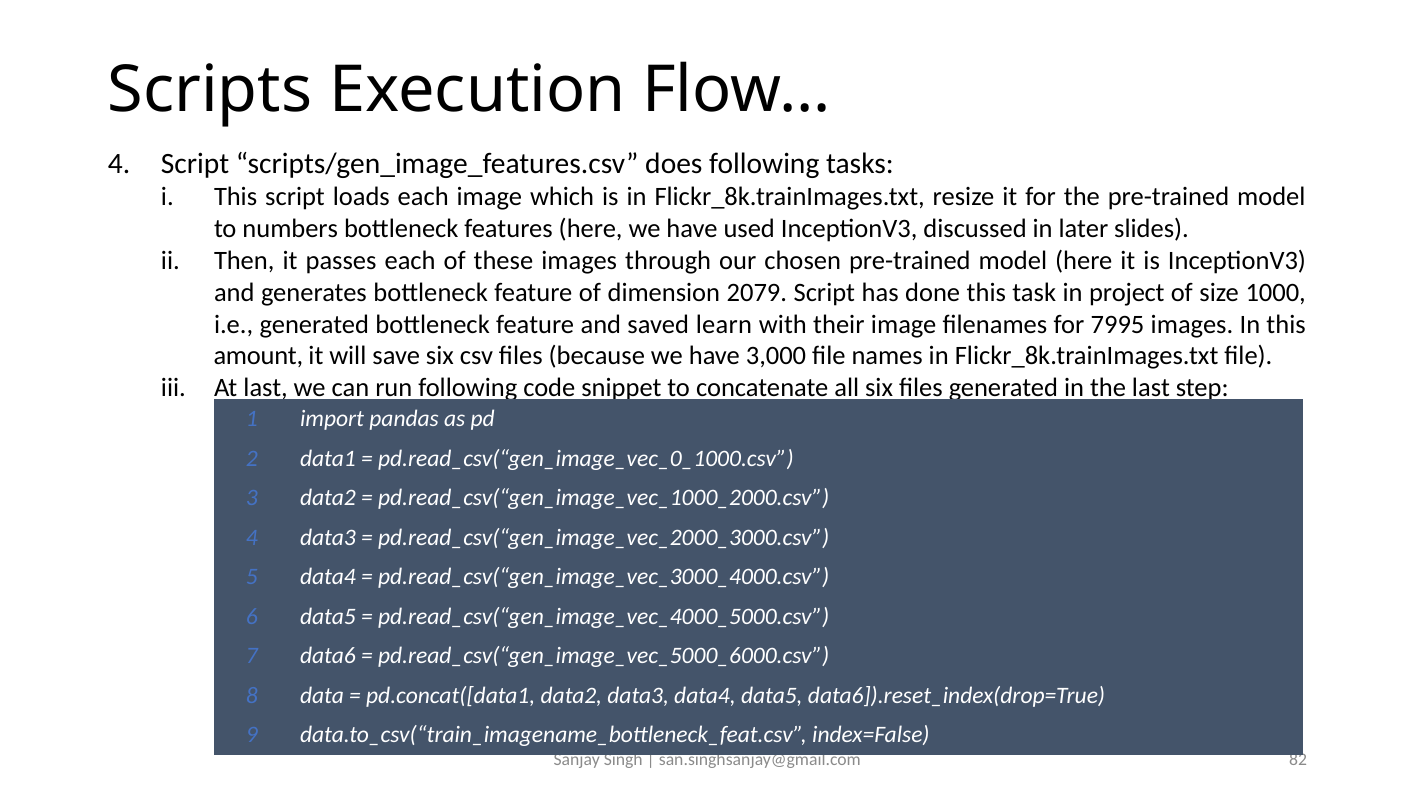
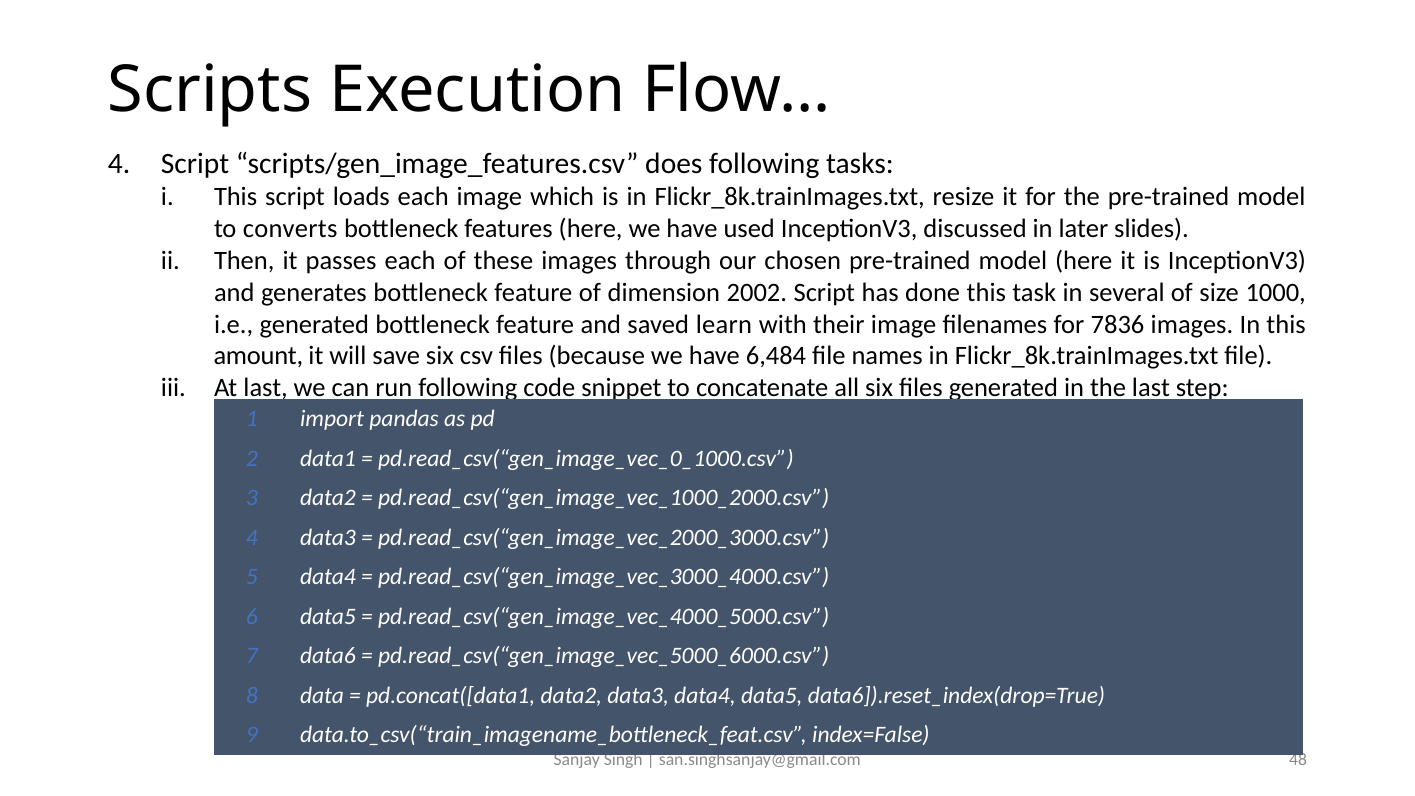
numbers: numbers -> converts (290, 229)
2079: 2079 -> 2002 (757, 292)
project: project -> several (1127, 292)
7995: 7995 -> 7836 (1118, 324)
3,000: 3,000 -> 6,484 (776, 356)
82: 82 -> 48 (1298, 760)
